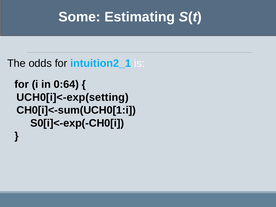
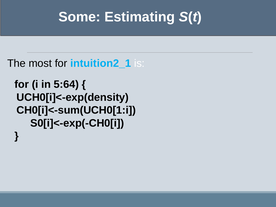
odds: odds -> most (40, 63)
0:64: 0:64 -> 5:64 (66, 84)
UCH0[i]<-exp(setting: UCH0[i]<-exp(setting -> UCH0[i]<-exp(density (73, 97)
